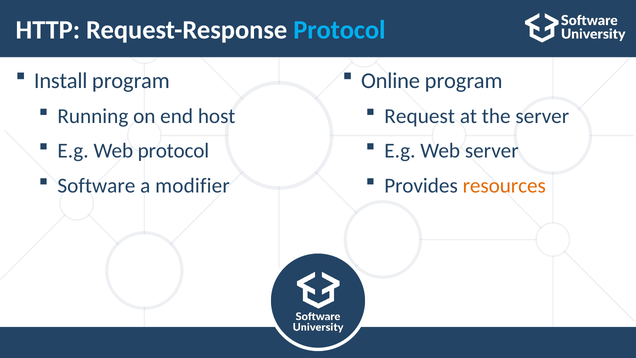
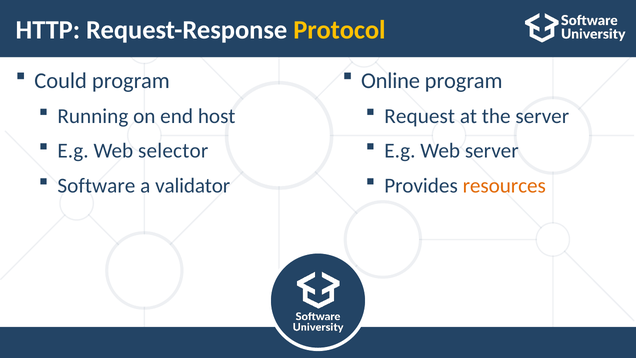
Protocol colour: light blue -> yellow (339, 30)
Install: Install -> Could (61, 81)
Web protocol: protocol -> selector (173, 151)
modifier: modifier -> validator (193, 185)
